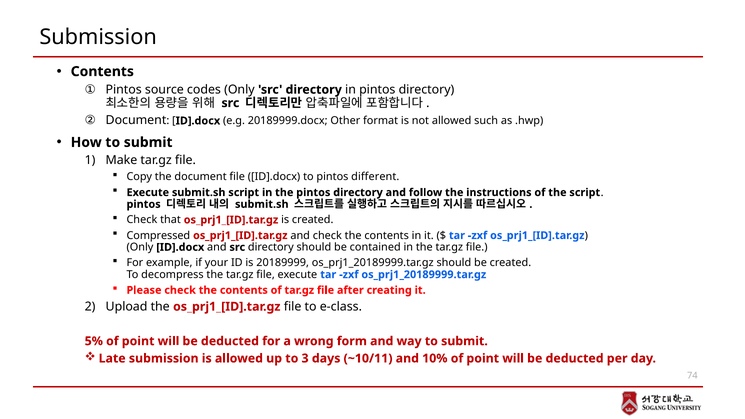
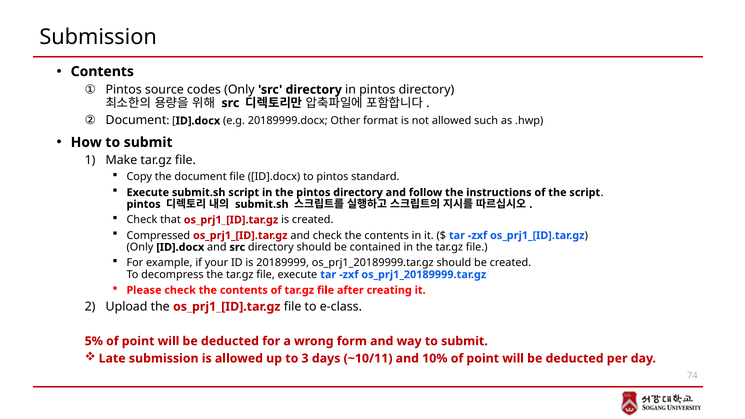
different: different -> standard (375, 177)
